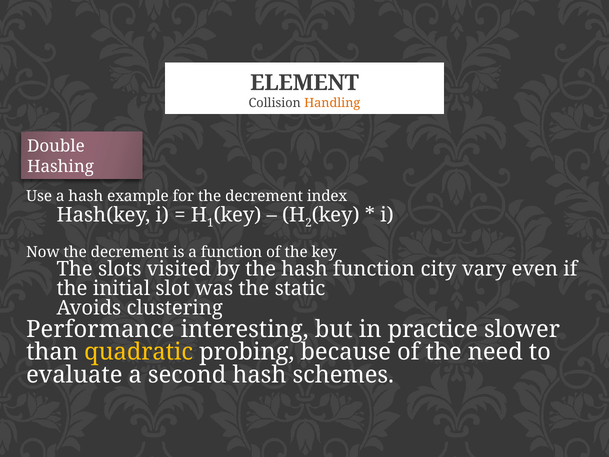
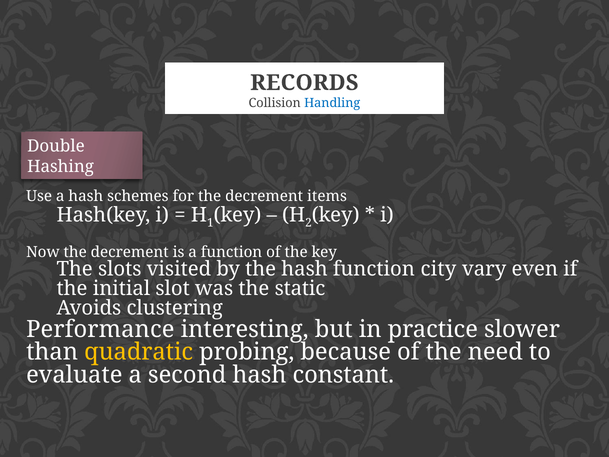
ELEMENT: ELEMENT -> RECORDS (304, 83)
Handling colour: orange -> blue (332, 103)
example: example -> schemes (138, 196)
index: index -> items (327, 196)
schemes: schemes -> constant (343, 375)
